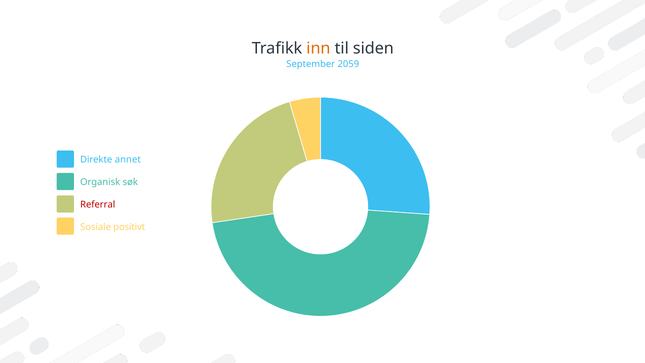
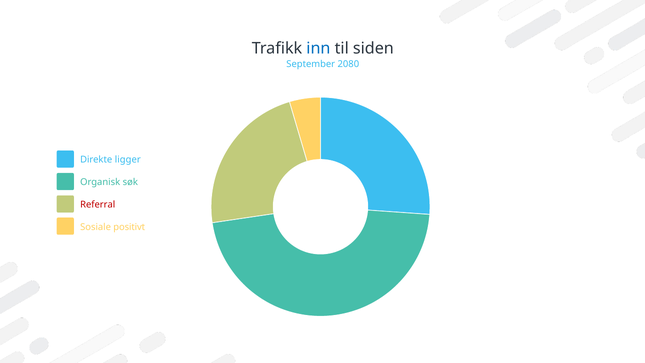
inn colour: orange -> blue (318, 49)
2059: 2059 -> 2080 (348, 64)
annet: annet -> ligger (128, 160)
